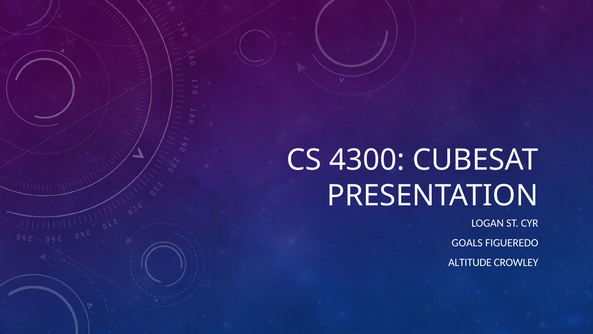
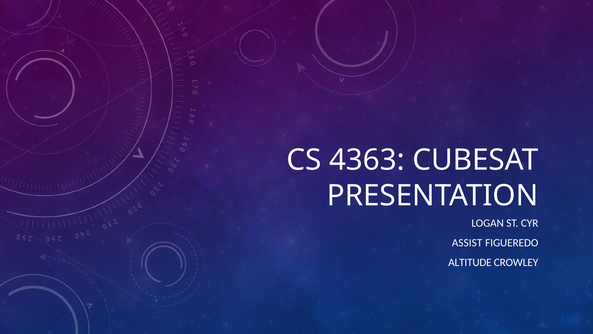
4300: 4300 -> 4363 (367, 160)
GOALS: GOALS -> ASSIST (467, 243)
